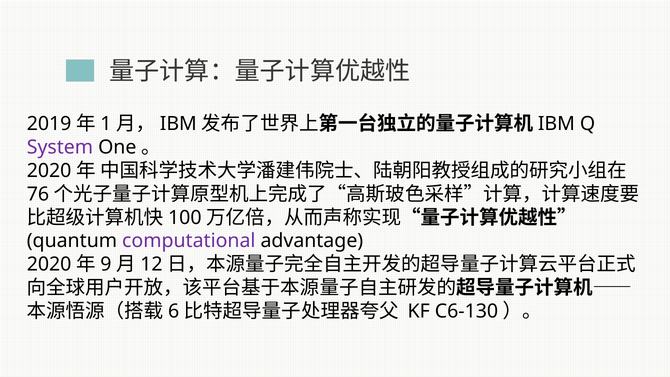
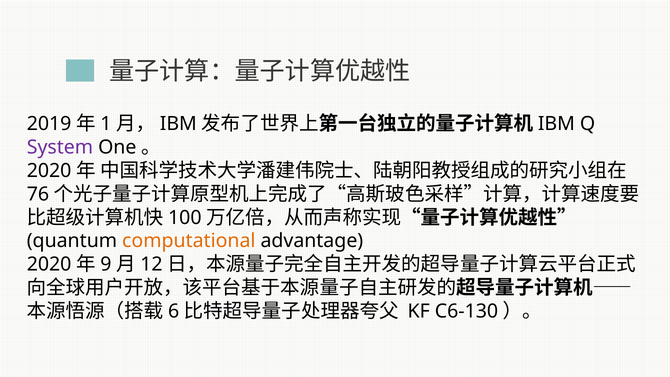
computational colour: purple -> orange (189, 241)
